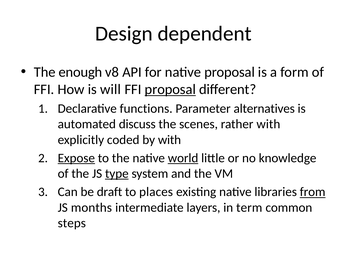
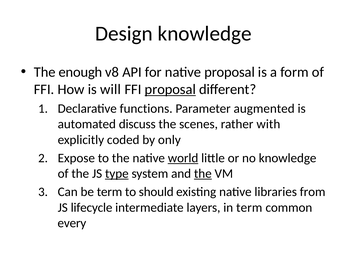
Design dependent: dependent -> knowledge (205, 34)
alternatives: alternatives -> augmented (264, 109)
by with: with -> only (169, 140)
Expose underline: present -> none (76, 158)
the underline: none -> present (203, 174)
be draft: draft -> term (110, 192)
places: places -> should (156, 192)
from underline: present -> none (313, 192)
months: months -> lifecycle (92, 208)
steps: steps -> every (72, 223)
